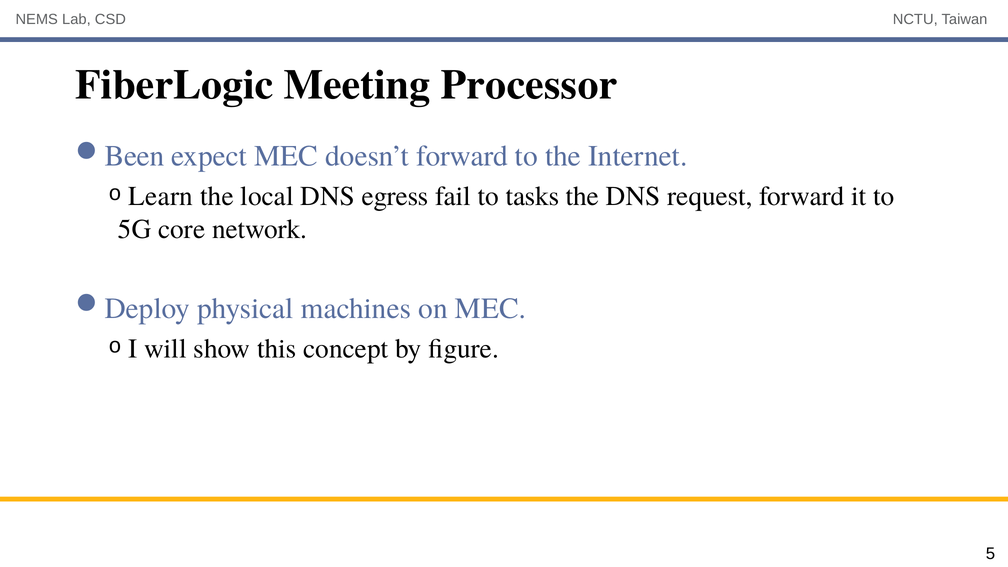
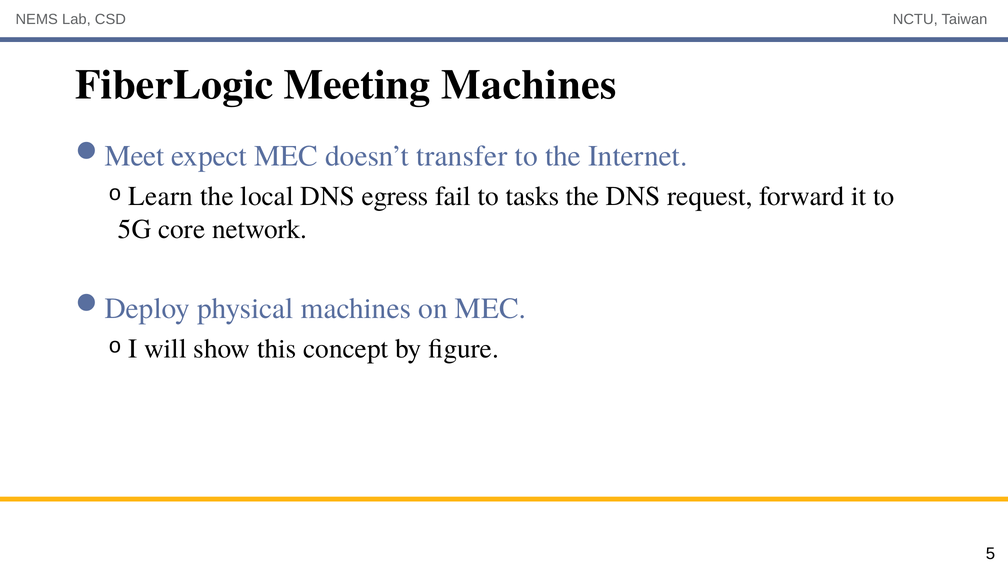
Meeting Processor: Processor -> Machines (529, 85)
Been: Been -> Meet (135, 156)
doesn’t forward: forward -> transfer (462, 156)
